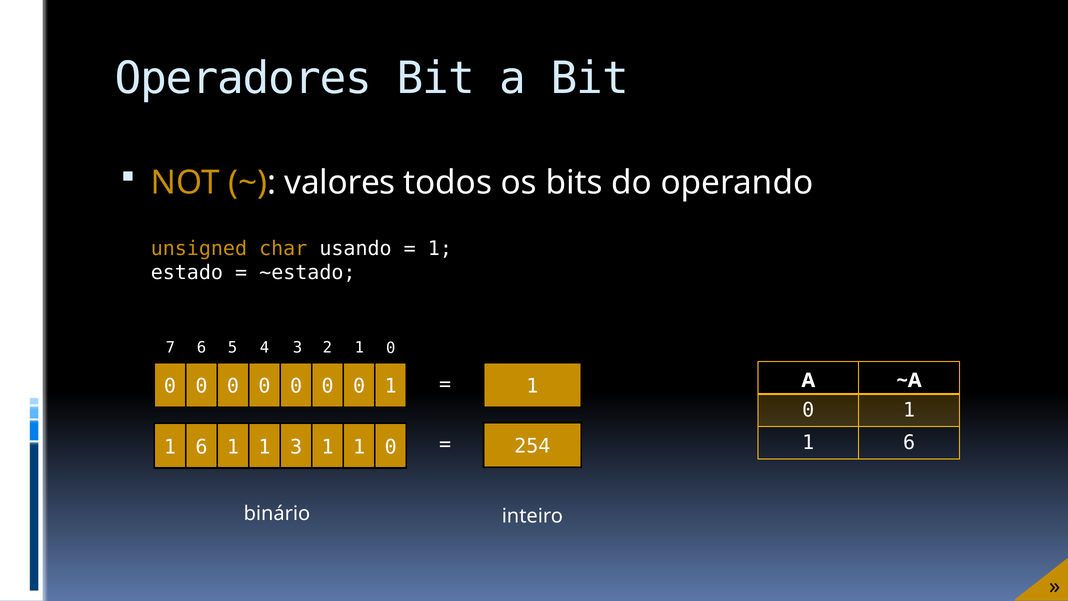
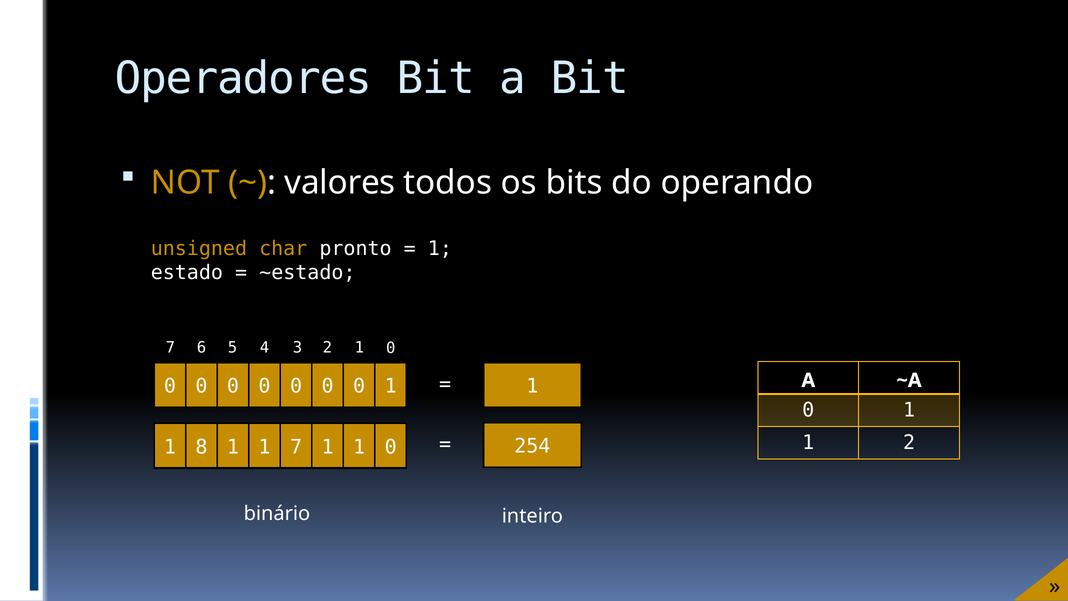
usando: usando -> pronto (356, 248)
6: 6 -> 2 (909, 442)
6: 6 -> 8 (201, 447)
1 1 3: 3 -> 7 (296, 447)
